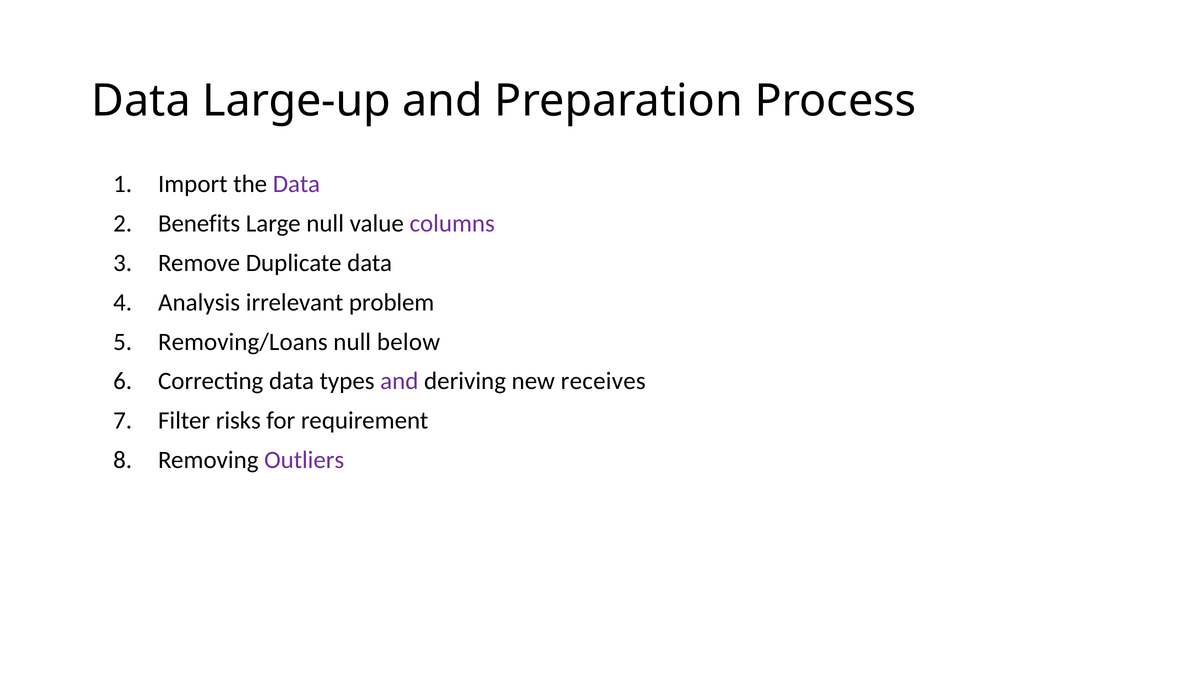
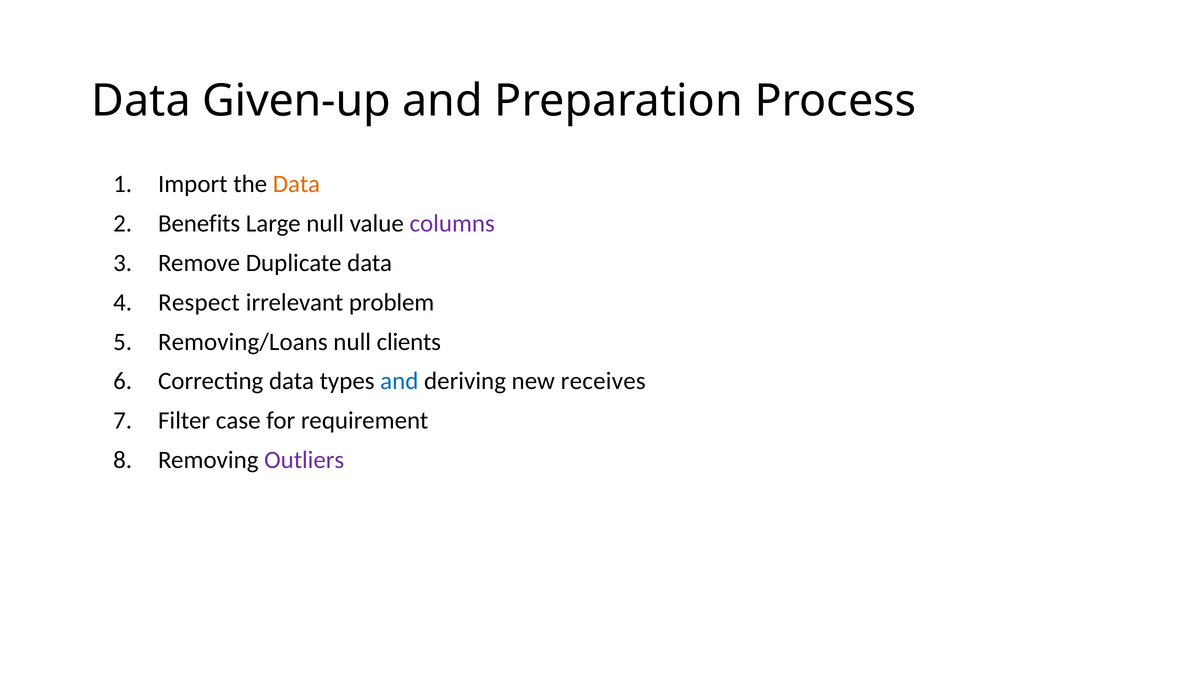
Large-up: Large-up -> Given-up (297, 101)
Data colour: purple -> orange (296, 184)
Analysis: Analysis -> Respect (199, 302)
below: below -> clients (409, 342)
and colour: purple -> blue (399, 381)
risks: risks -> case (238, 421)
